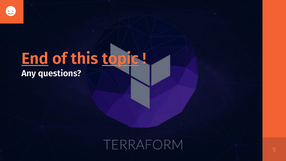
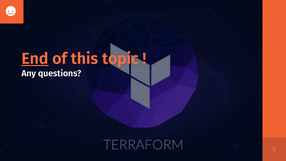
topic underline: present -> none (120, 59)
